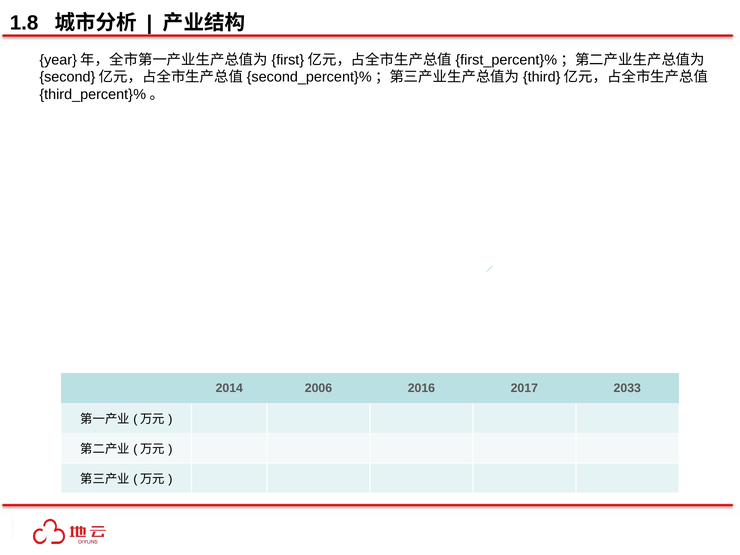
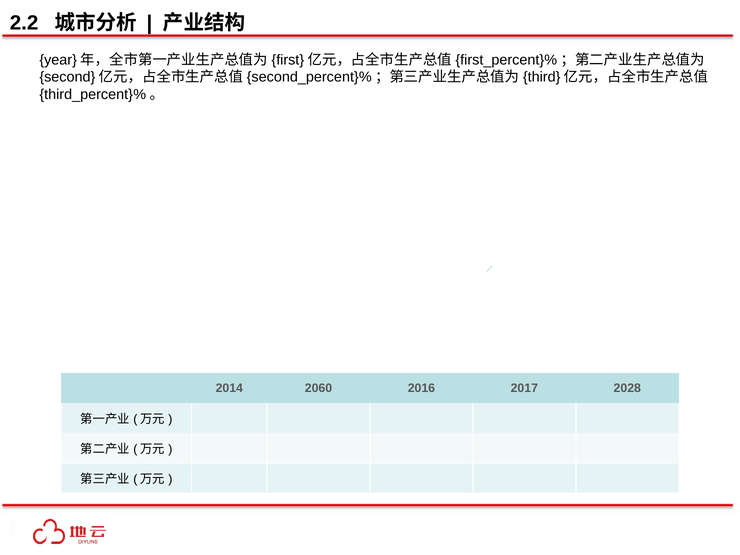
1.8: 1.8 -> 2.2 (24, 23)
2006: 2006 -> 2060 (318, 388)
2033: 2033 -> 2028 (627, 388)
